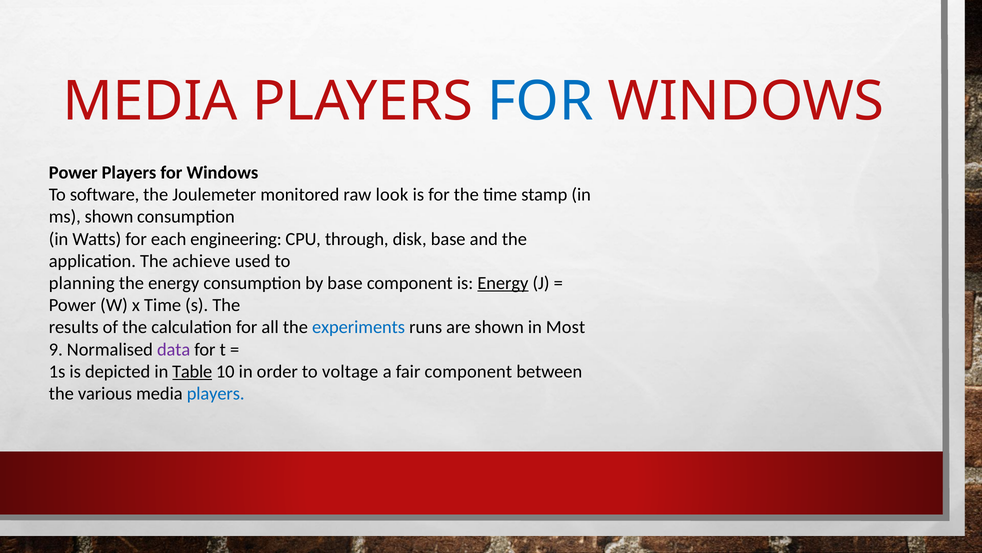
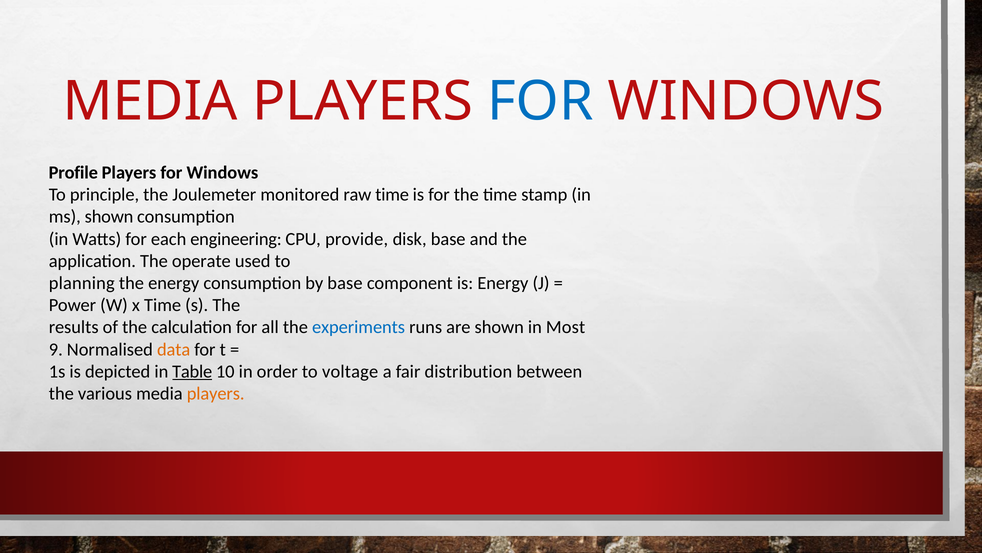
Power: Power -> Profile (73, 172)
software: software -> principle (105, 194)
raw look: look -> time (392, 194)
through: through -> provide (357, 239)
achieve: achieve -> operate (201, 261)
Energy underline: present -> none (503, 283)
data colour: purple -> orange (174, 349)
fair component: component -> distribution (468, 371)
players colour: blue -> orange (216, 393)
